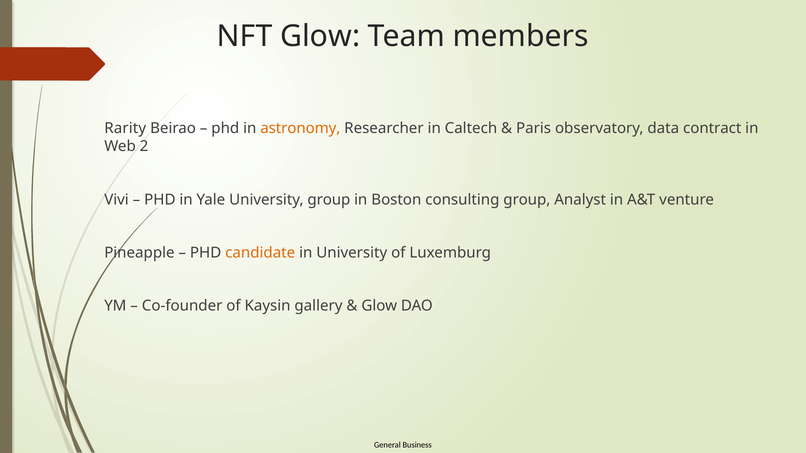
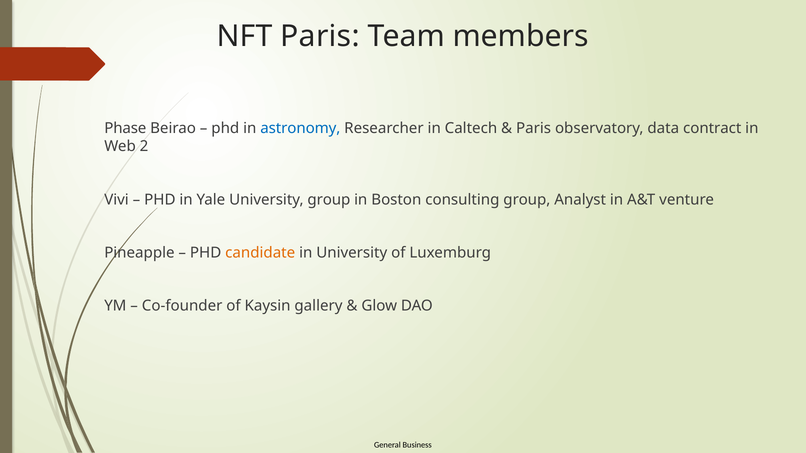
NFT Glow: Glow -> Paris (320, 36)
Rarity: Rarity -> Phase (125, 128)
astronomy colour: orange -> blue (300, 128)
